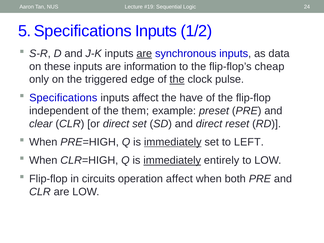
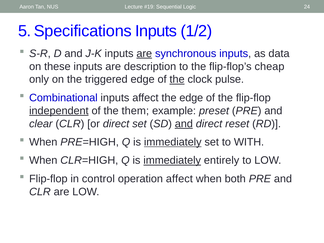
information: information -> description (150, 66)
Specifications: Specifications -> Combinational (63, 98)
the have: have -> edge (191, 98)
independent underline: none -> present (59, 111)
and underline: none -> present (184, 124)
LEFT: LEFT -> WITH (249, 142)
circuits: circuits -> control (98, 179)
